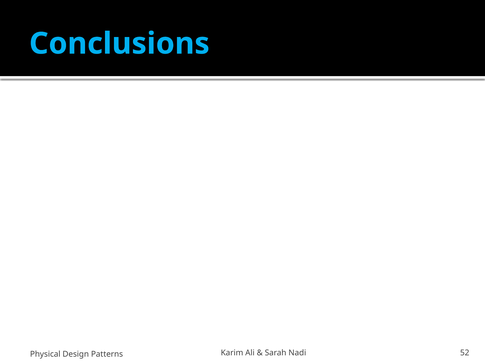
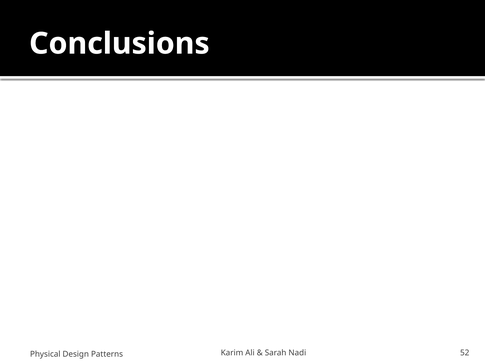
Conclusions colour: light blue -> white (119, 44)
